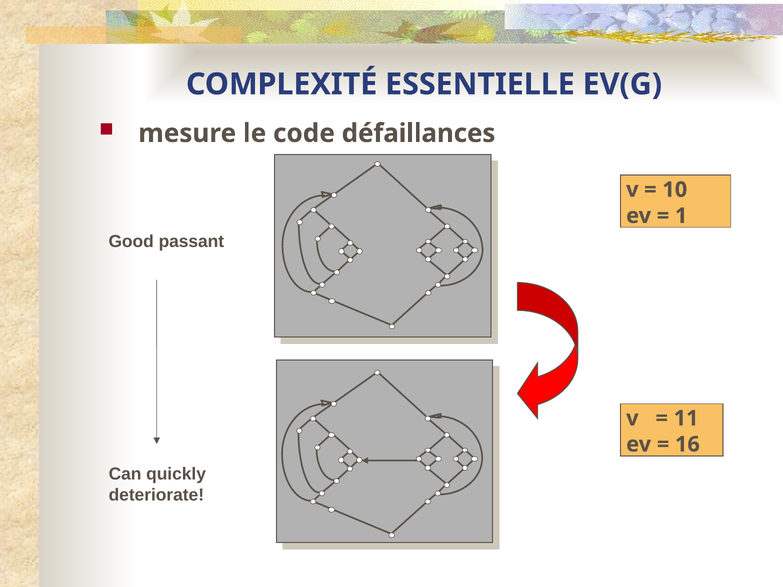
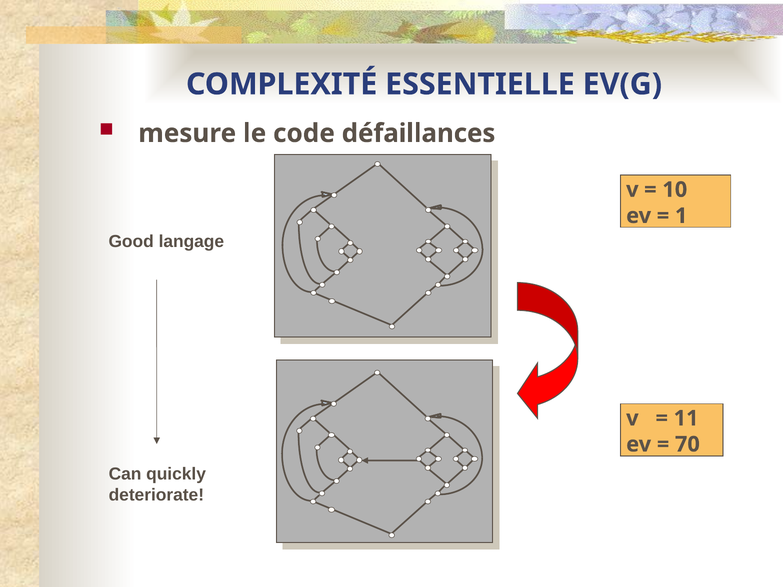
passant: passant -> langage (191, 242)
16: 16 -> 70 (687, 445)
